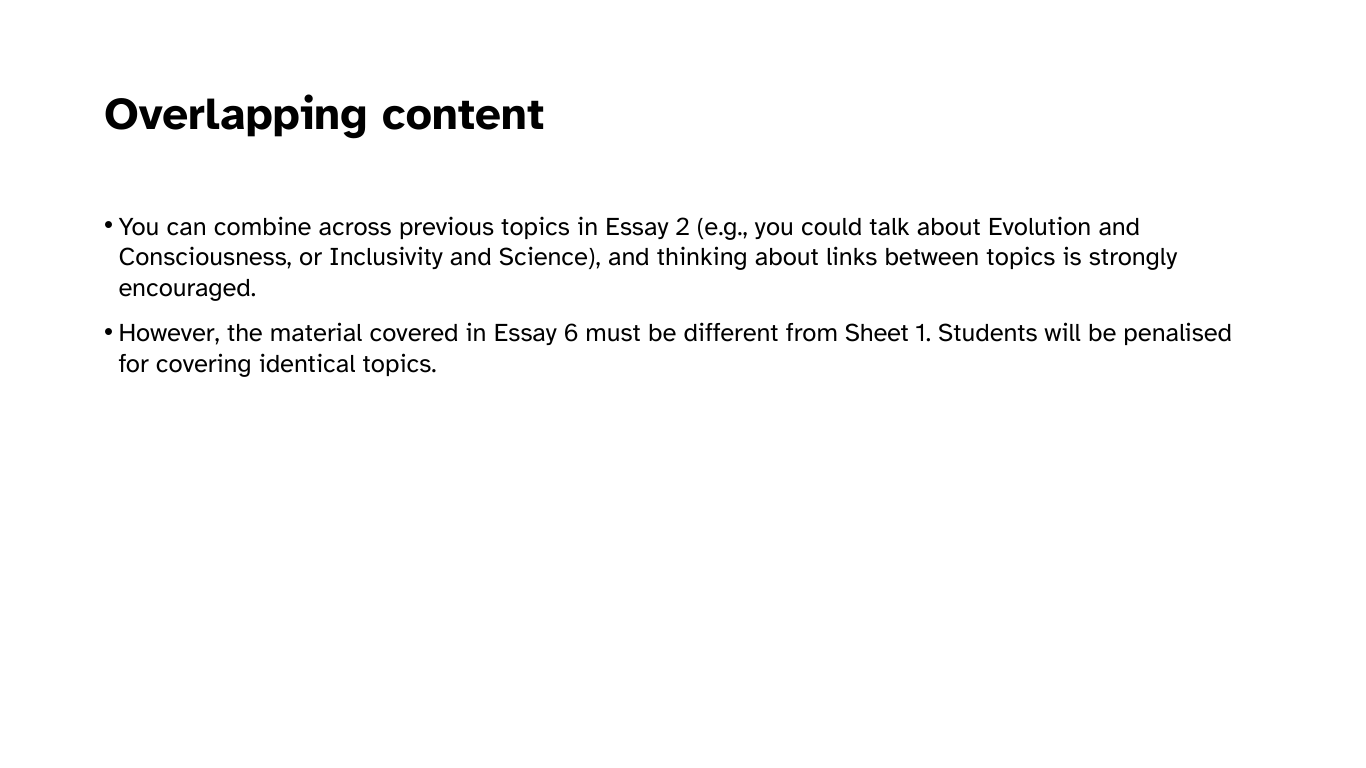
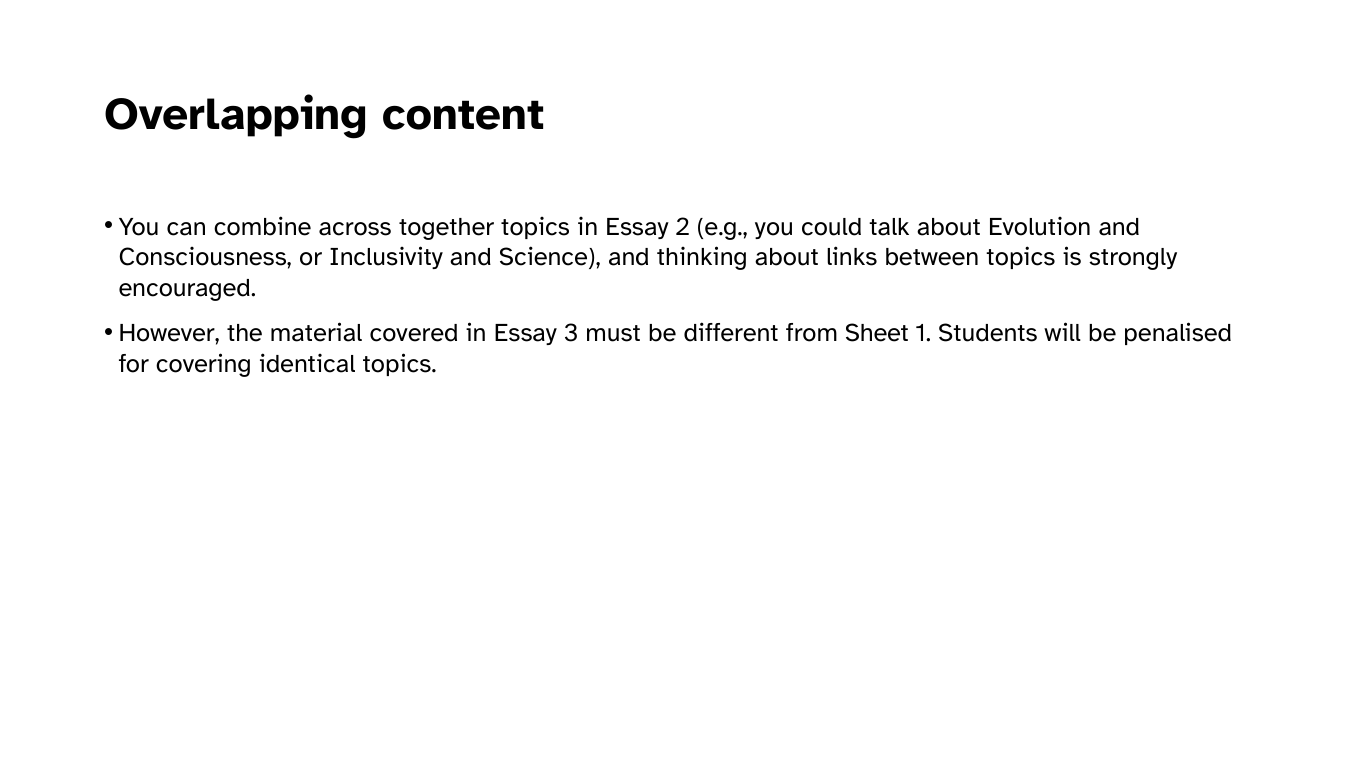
previous: previous -> together (447, 227)
6: 6 -> 3 (571, 333)
